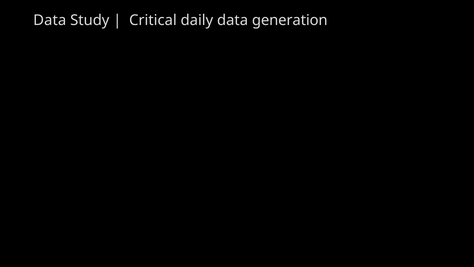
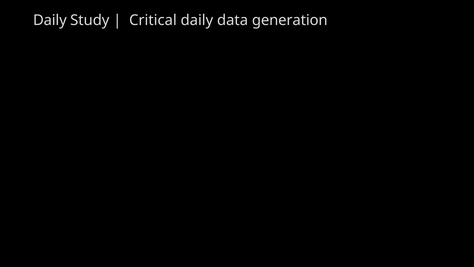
Data: Data -> Daily (50, 20)
